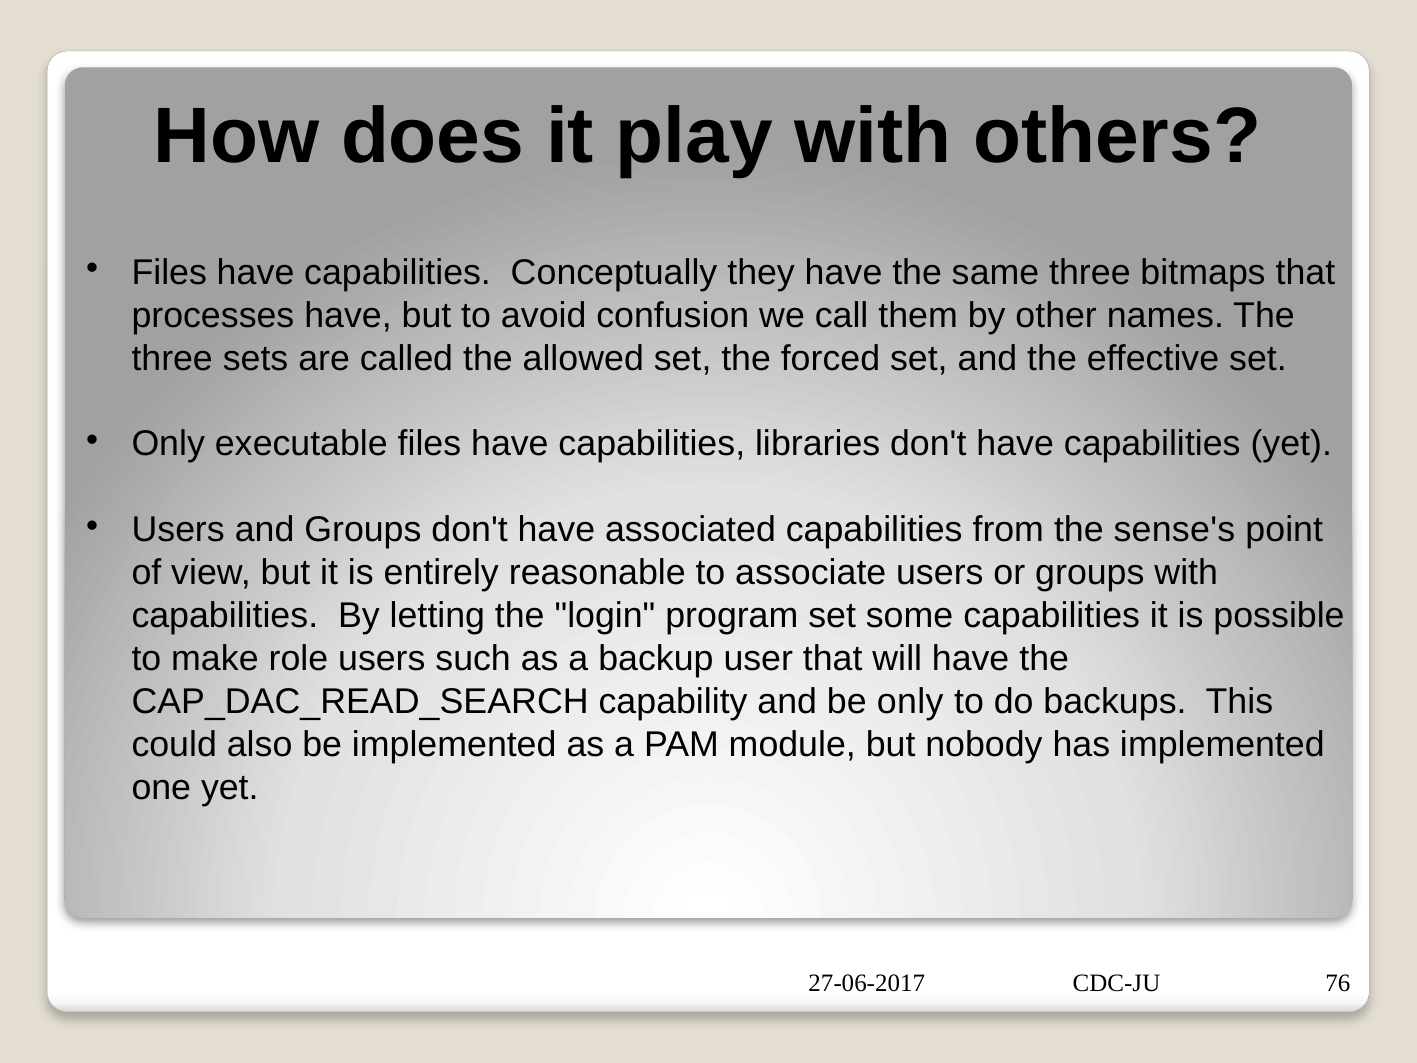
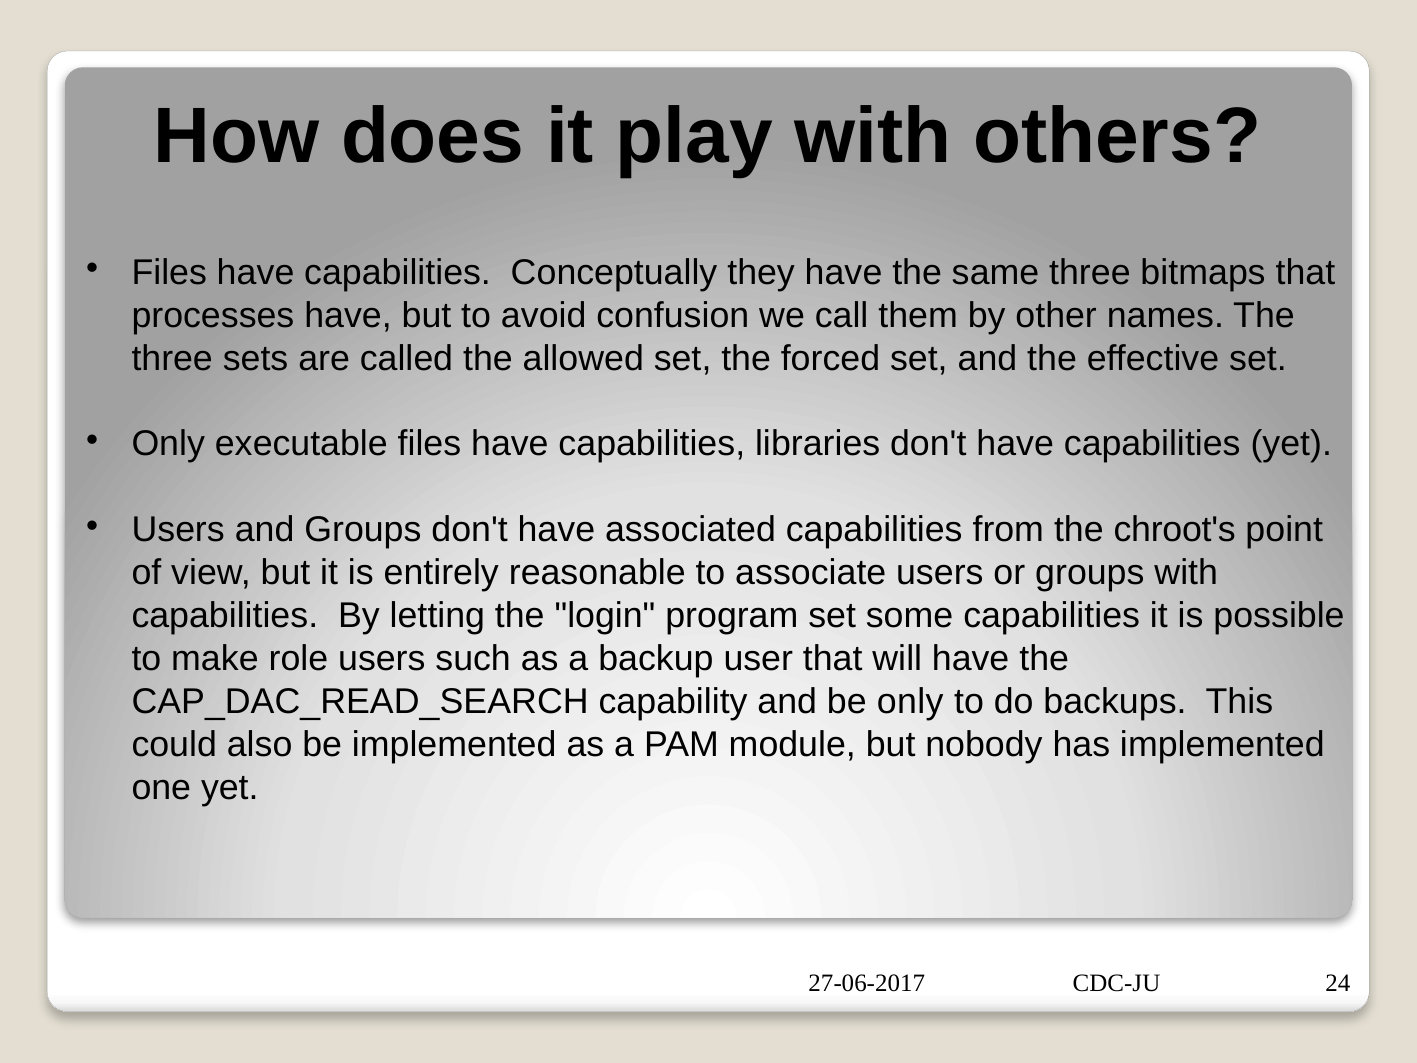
sense's: sense's -> chroot's (1175, 530)
76: 76 -> 24 (1338, 983)
